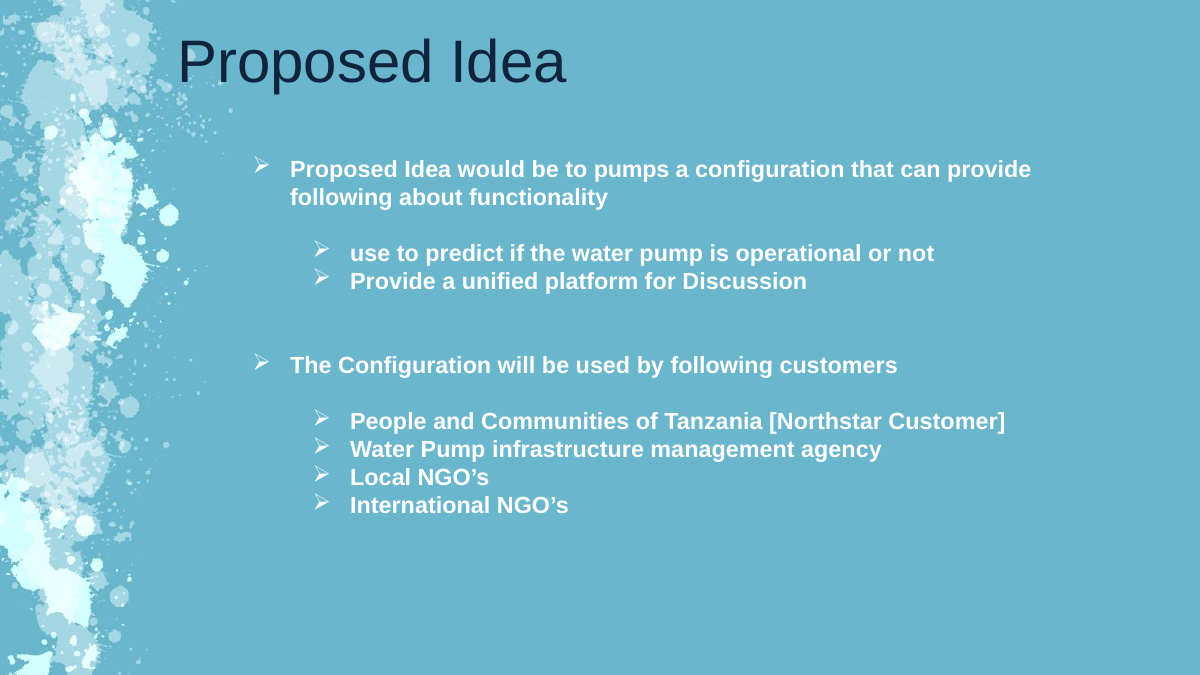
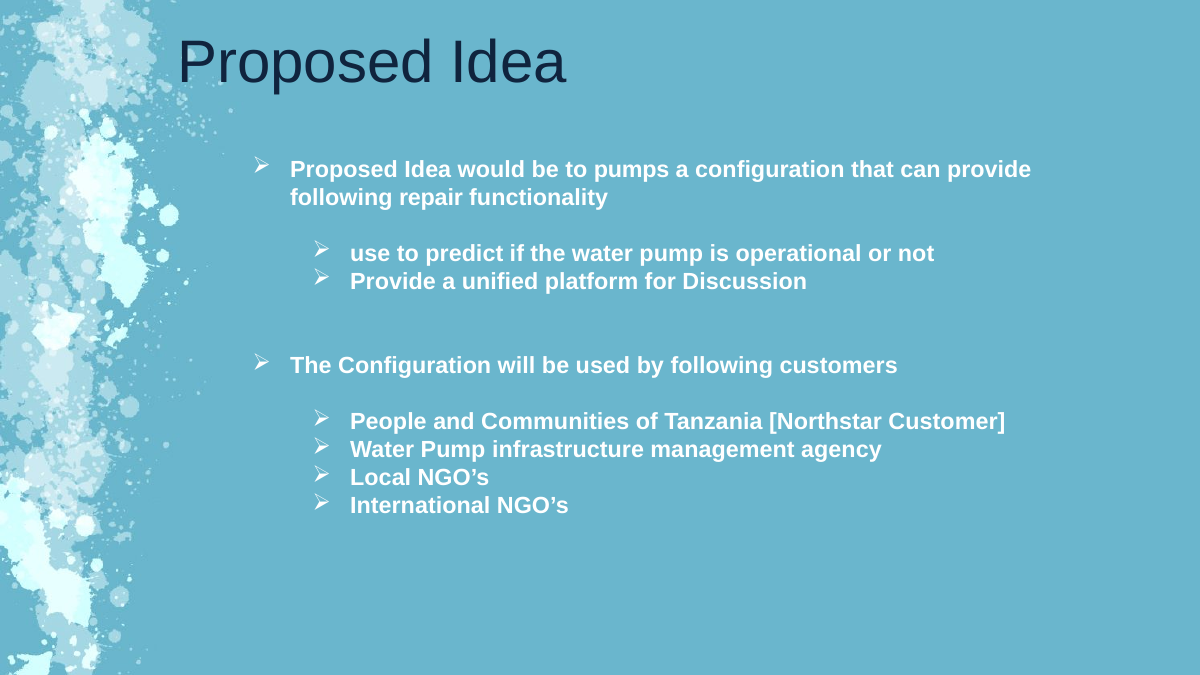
about: about -> repair (431, 198)
